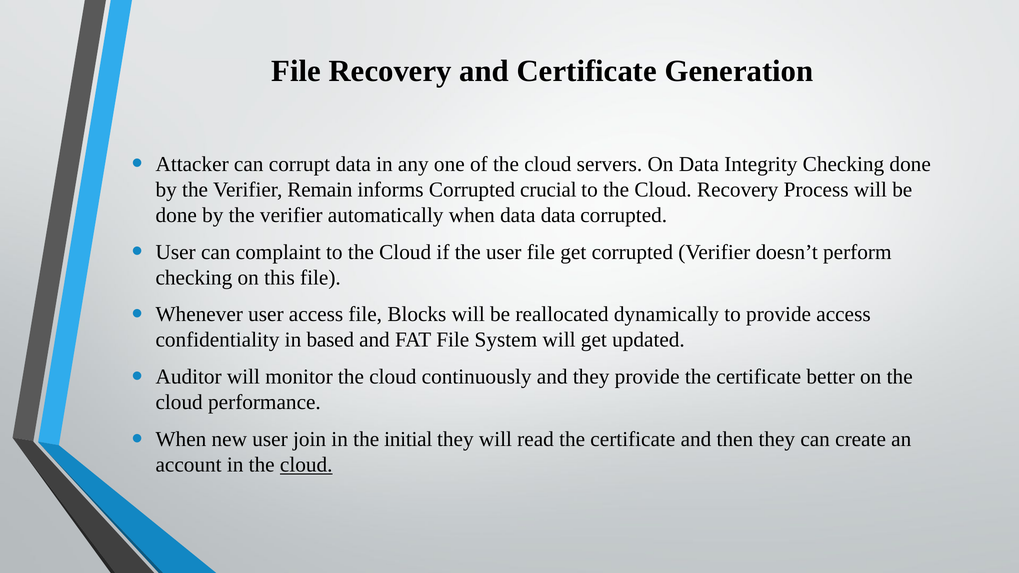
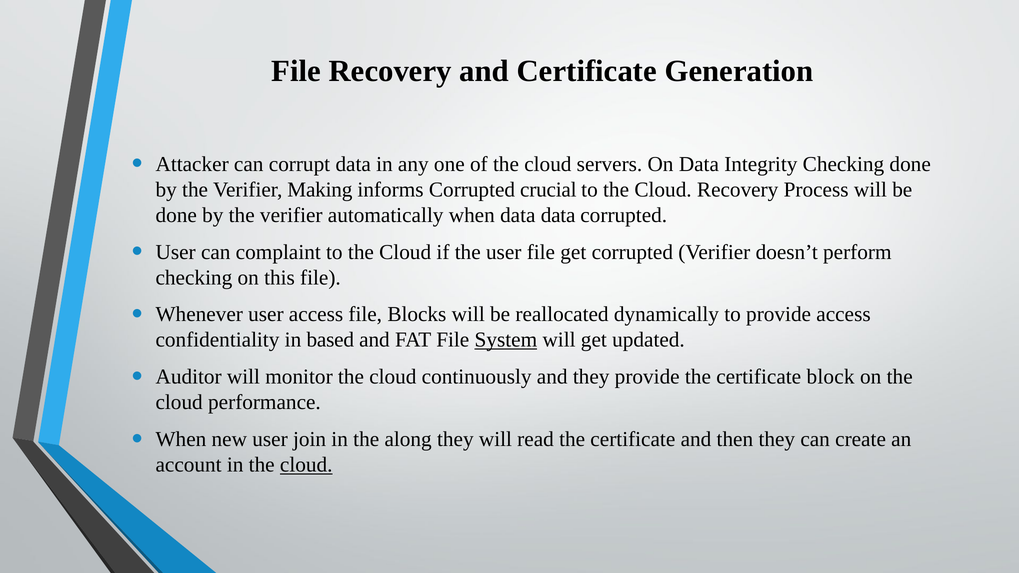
Remain: Remain -> Making (320, 190)
System underline: none -> present (506, 340)
better: better -> block (831, 377)
initial: initial -> along (408, 439)
